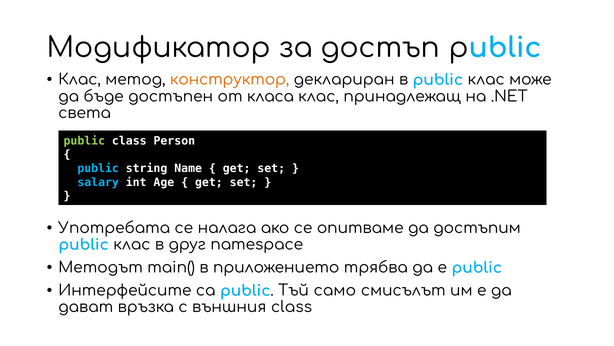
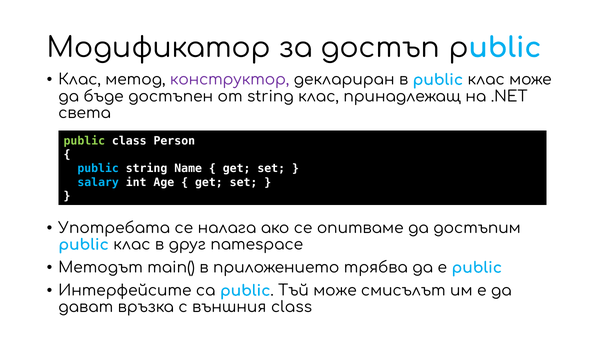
конструктор colour: orange -> purple (230, 80)
от класа: класа -> string (270, 96)
Тъй само: само -> може (335, 290)
